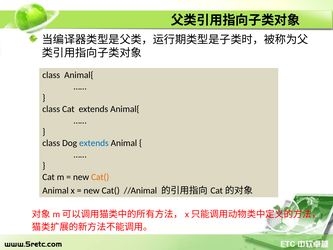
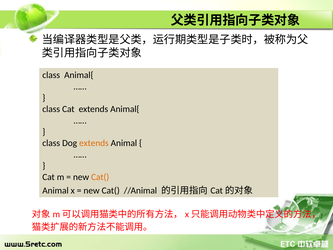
extends colour: blue -> orange (94, 143)
